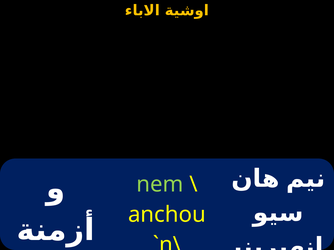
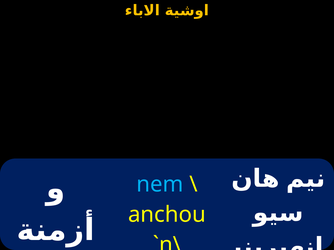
nem colour: light green -> light blue (160, 185)
